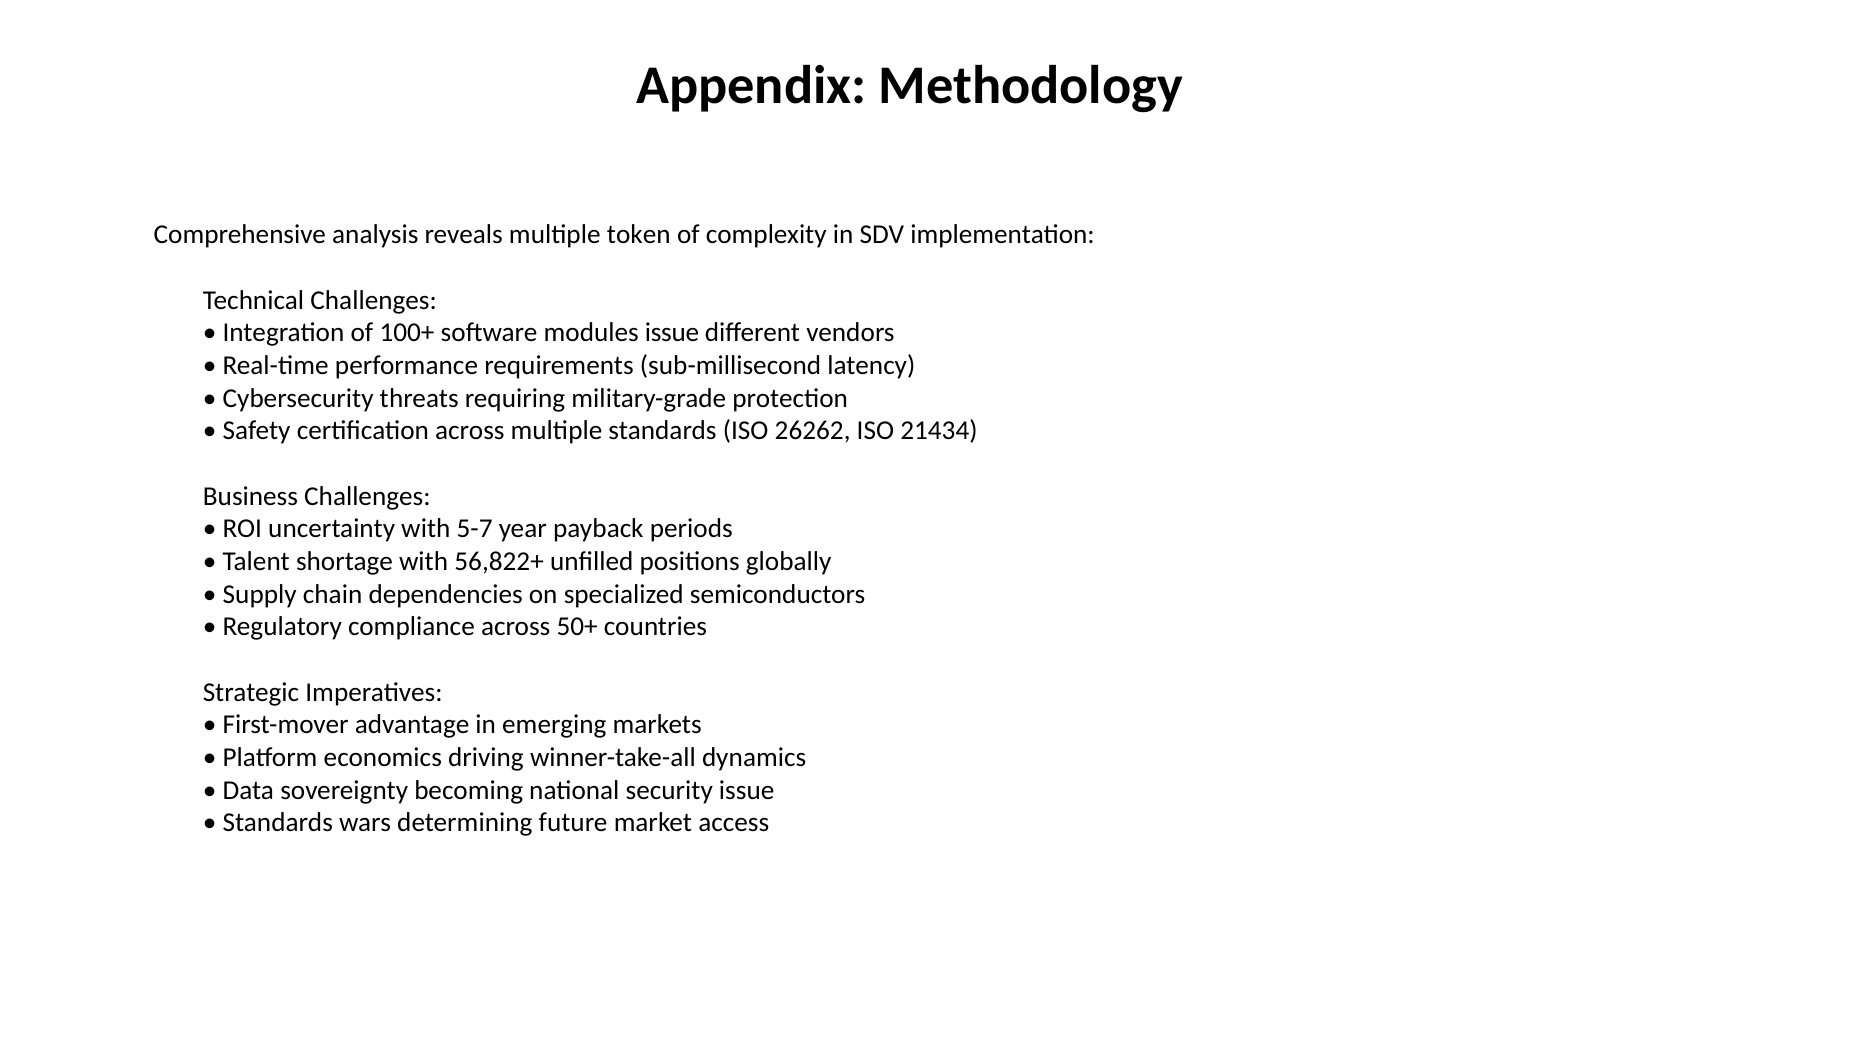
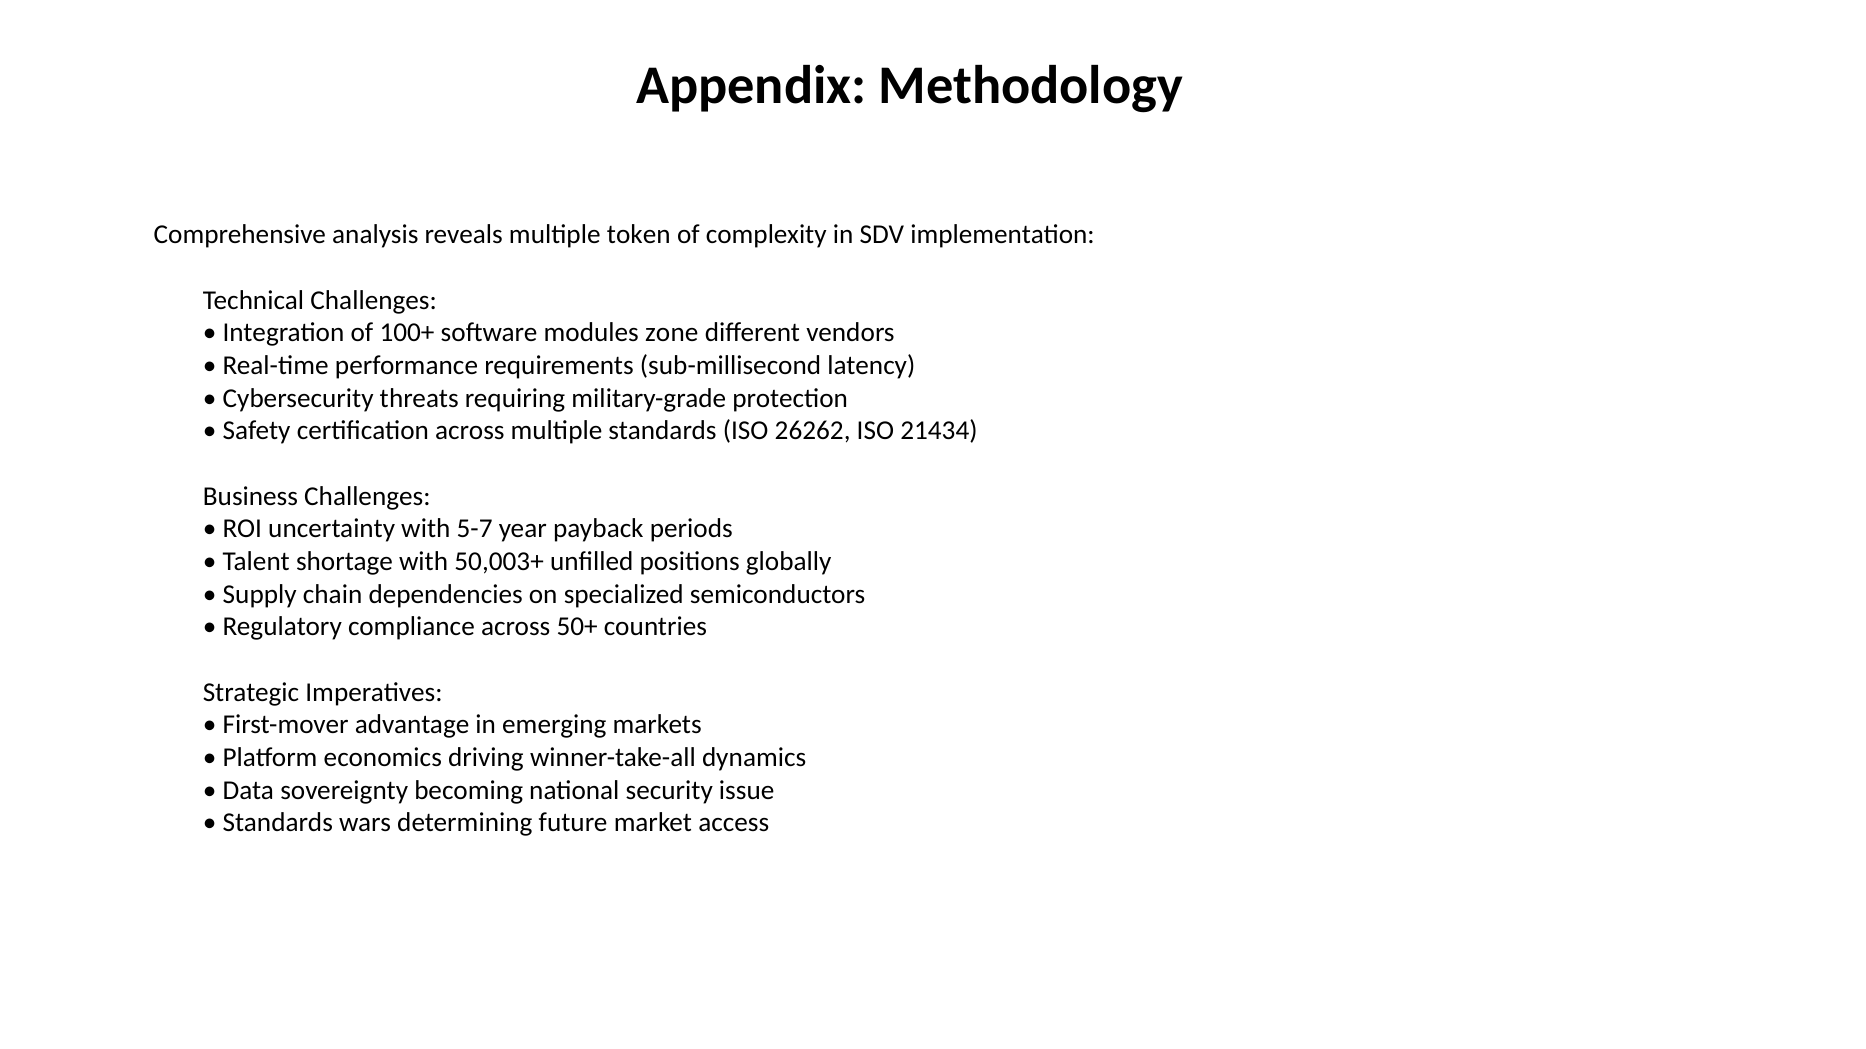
modules issue: issue -> zone (672, 333)
56,822+: 56,822+ -> 50,003+ (499, 562)
